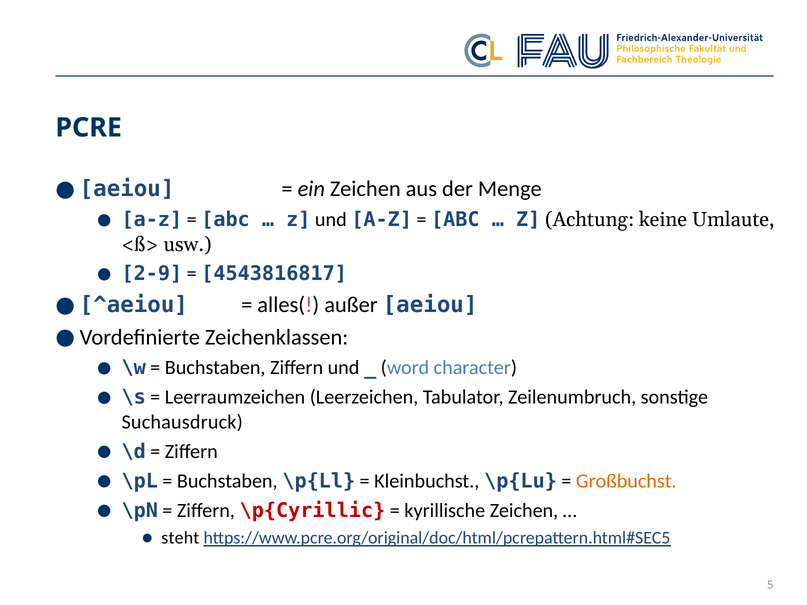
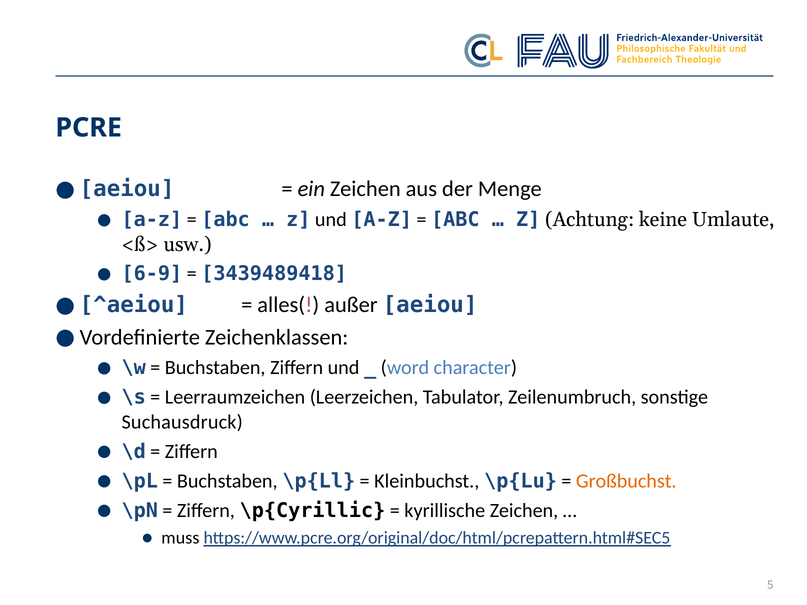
2-9: 2-9 -> 6-9 (152, 274)
4543816817: 4543816817 -> 3439489418 (274, 274)
\p{Cyrillic colour: red -> black (312, 511)
steht: steht -> muss (180, 538)
